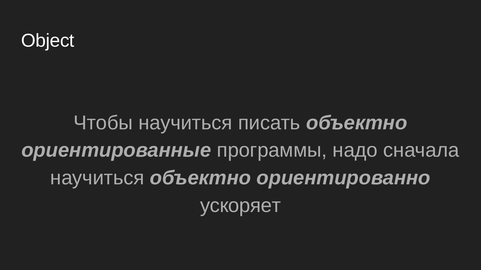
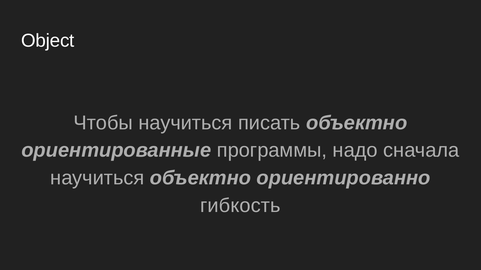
ускоряет: ускоряет -> гибкость (240, 206)
